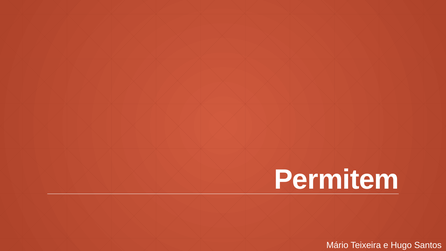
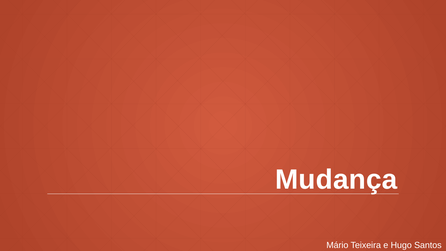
Permitem: Permitem -> Mudança (336, 179)
